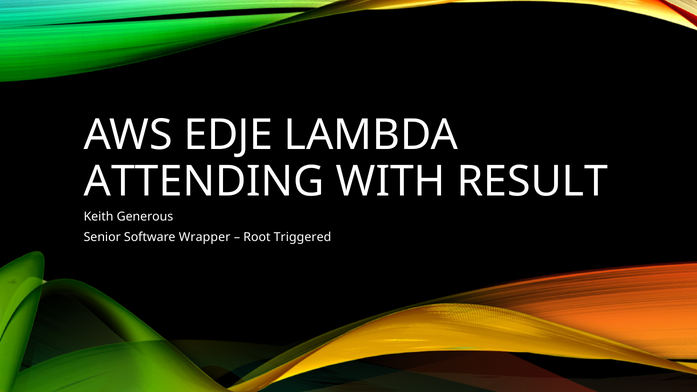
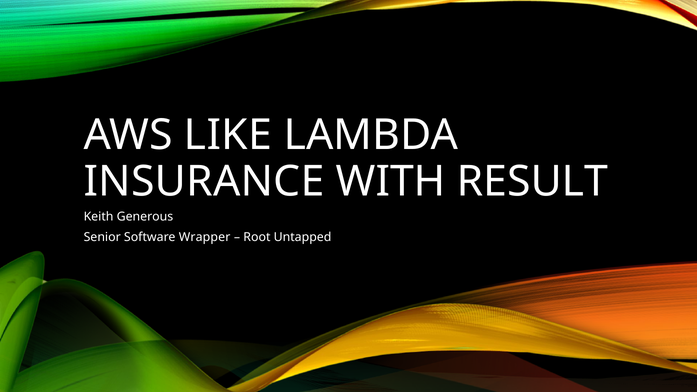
EDJE: EDJE -> LIKE (228, 135)
ATTENDING: ATTENDING -> INSURANCE (204, 181)
Triggered: Triggered -> Untapped (303, 238)
